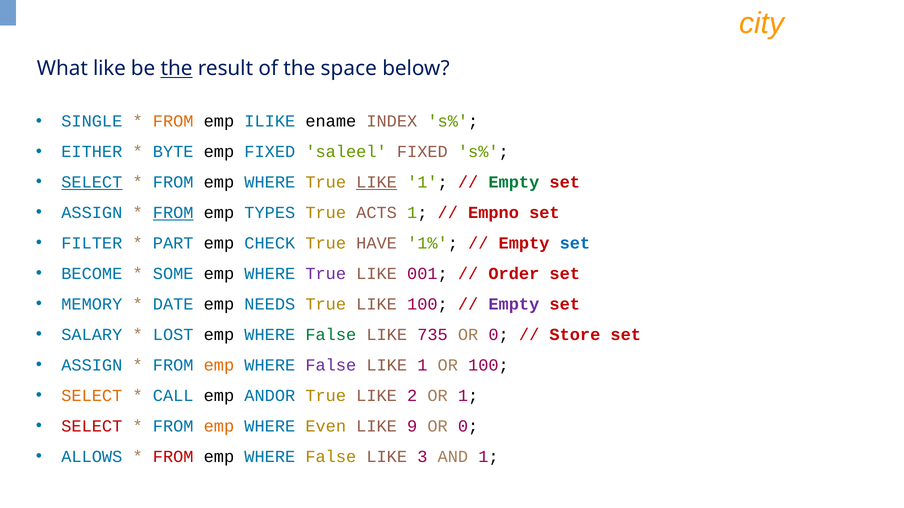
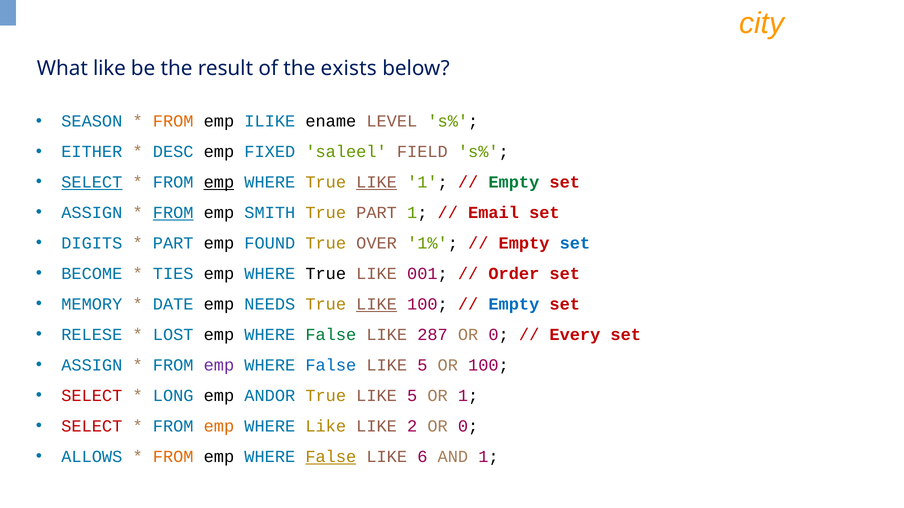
the underline: present -> none (177, 69)
space: space -> exists (349, 69)
SINGLE: SINGLE -> SEASON (92, 121)
INDEX: INDEX -> LEVEL (392, 121)
BYTE: BYTE -> DESC (173, 152)
saleel FIXED: FIXED -> FIELD (422, 152)
emp underline: none -> present (219, 182)
TYPES: TYPES -> SMITH (270, 213)
True ACTS: ACTS -> PART (377, 213)
Empno: Empno -> Email (494, 213)
FILTER: FILTER -> DIGITS (92, 244)
CHECK: CHECK -> FOUND (270, 244)
HAVE: HAVE -> OVER (377, 244)
SOME: SOME -> TIES (173, 274)
True colour: purple -> black (326, 274)
LIKE underline: none -> present (377, 305)
Empty colour: purple -> blue (514, 305)
SALARY: SALARY -> RELESE (92, 335)
735: 735 -> 287 (433, 335)
Store: Store -> Every (575, 335)
emp colour: orange -> purple (219, 366)
False colour: purple -> blue (331, 366)
1: 1 -> 5 (422, 366)
SELECT colour: orange -> red (92, 396)
CALL: CALL -> LONG (173, 396)
True LIKE 2: 2 -> 5 (412, 396)
WHERE Even: Even -> Like (326, 427)
9: 9 -> 2 (412, 427)
FROM colour: red -> orange (173, 457)
False underline: none -> present (331, 457)
3: 3 -> 6 (422, 457)
